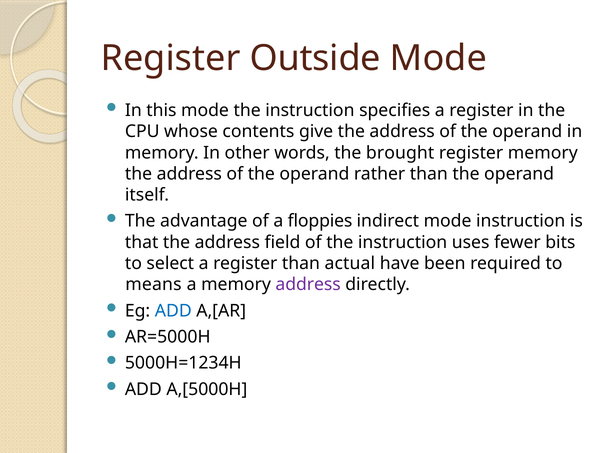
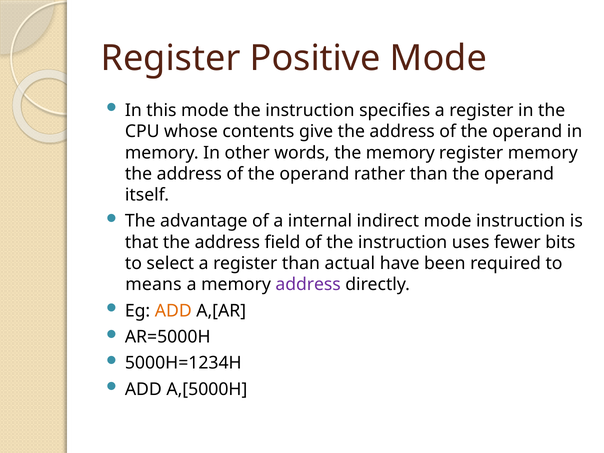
Outside: Outside -> Positive (315, 58)
the brought: brought -> memory (400, 153)
floppies: floppies -> internal (320, 221)
ADD colour: blue -> orange (173, 311)
